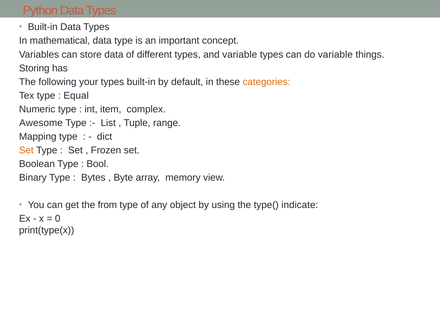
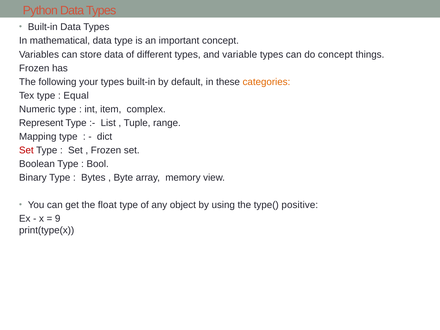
do variable: variable -> concept (335, 54)
Storing: Storing -> Frozen (34, 68)
Awesome: Awesome -> Represent (41, 123)
Set colour: orange -> red (26, 150)
from: from -> float (107, 205)
indicate: indicate -> positive (300, 205)
0: 0 -> 9 (58, 219)
